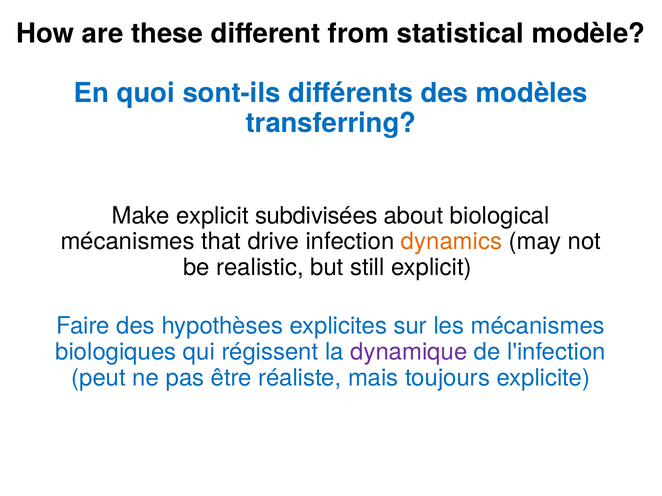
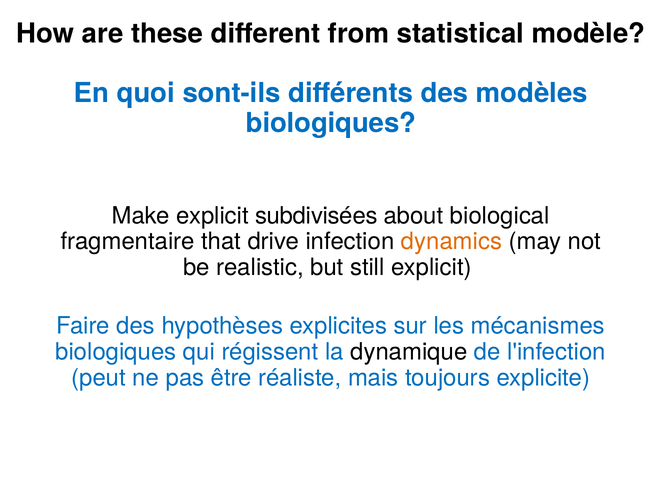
transferring: transferring -> biologiques (331, 123)
mécanismes: mécanismes -> fragmentaire (128, 242)
dynamique colour: purple -> black (409, 352)
